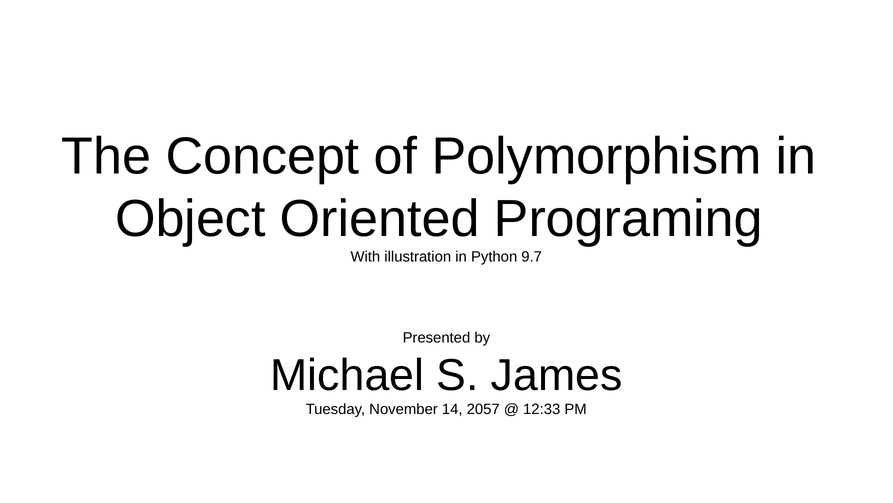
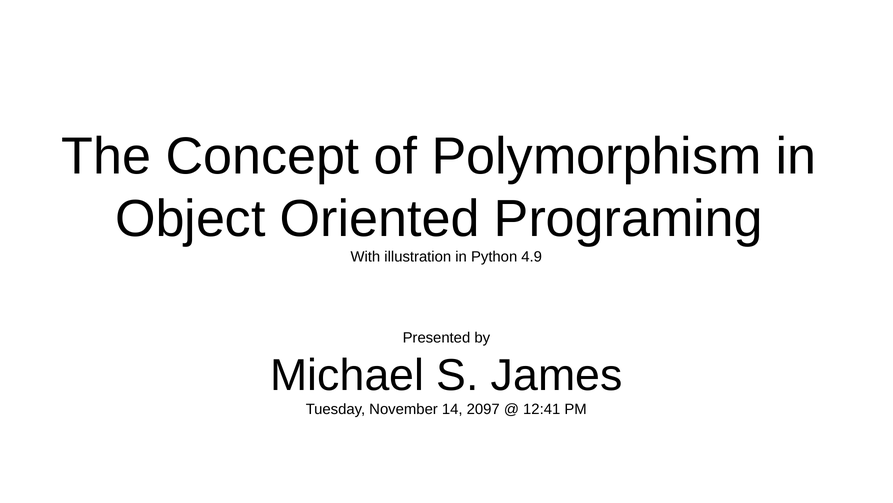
9.7: 9.7 -> 4.9 (532, 256)
2057: 2057 -> 2097 (483, 409)
12:33: 12:33 -> 12:41 (542, 409)
